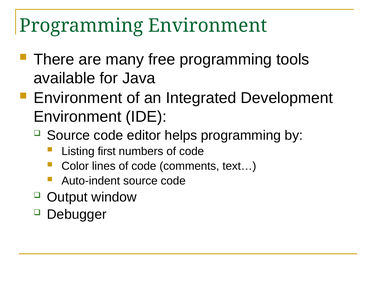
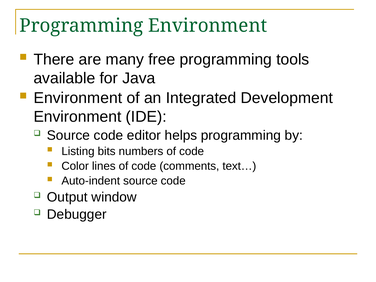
first: first -> bits (107, 151)
